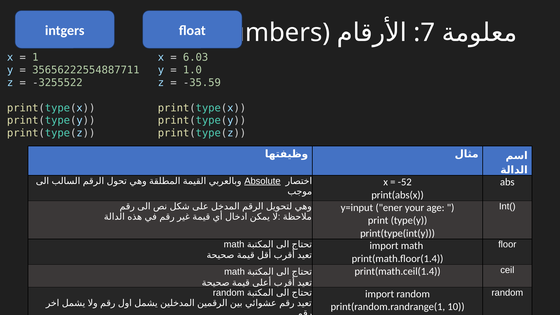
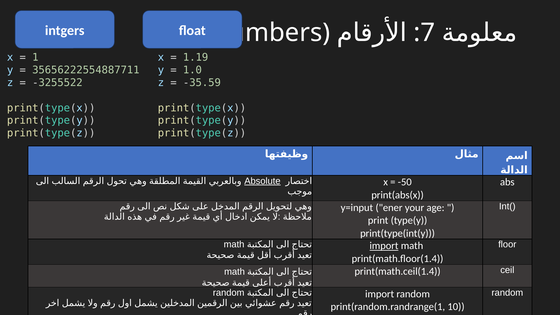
6.03: 6.03 -> 1.19 (196, 57)
-52: -52 -> -50 (405, 182)
import underline: none -> present (384, 246)
